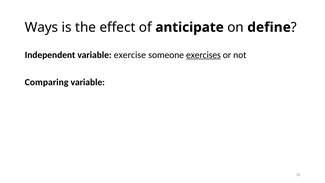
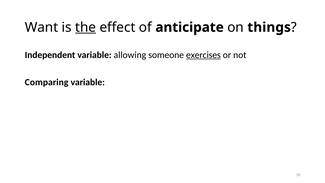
Ways: Ways -> Want (41, 27)
the underline: none -> present (86, 27)
define: define -> things (269, 27)
exercise: exercise -> allowing (130, 55)
